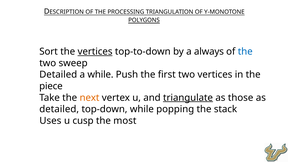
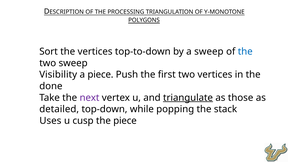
vertices underline: present -> none (95, 52)
a always: always -> sweep (209, 52)
Detailed: Detailed -> Visibility (58, 75)
a while: while -> piece (100, 75)
piece: piece -> done (51, 86)
next colour: orange -> purple (89, 98)
the most: most -> piece (125, 121)
